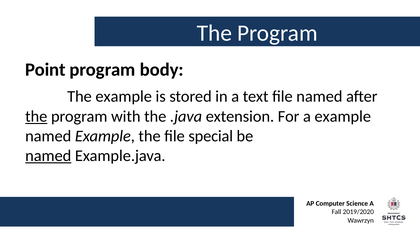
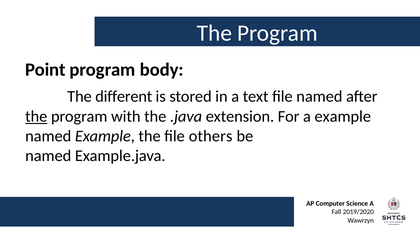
The example: example -> different (124, 97)
special: special -> others (211, 136)
named underline: present -> none (48, 156)
